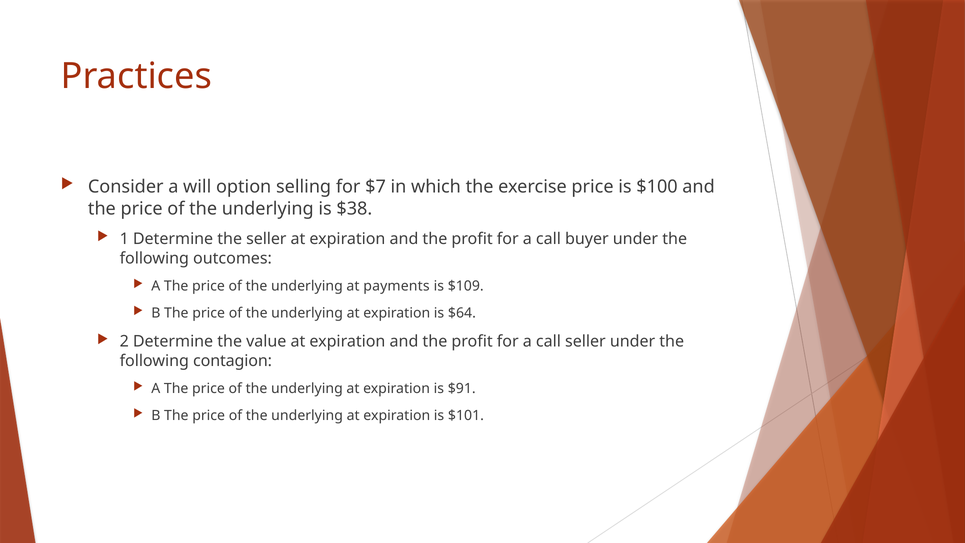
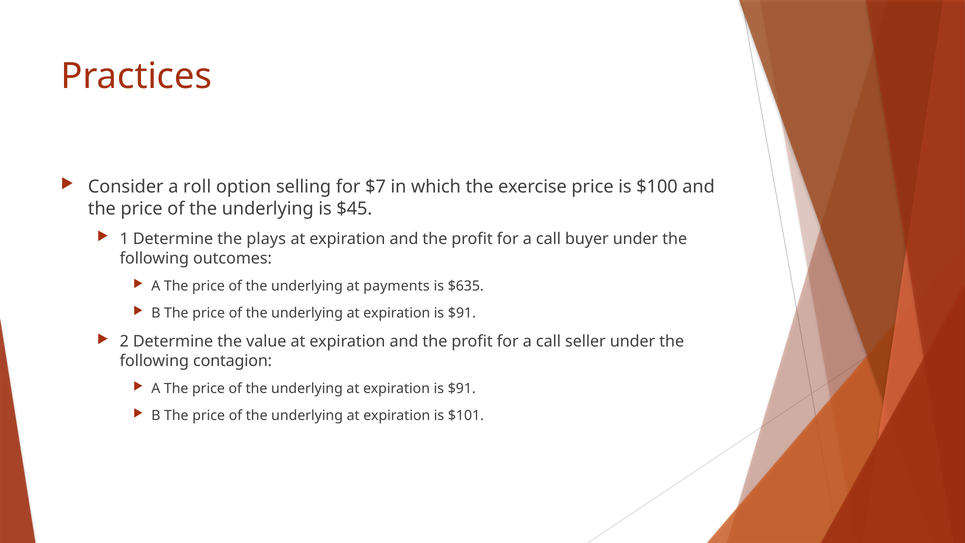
will: will -> roll (197, 187)
$38: $38 -> $45 (354, 208)
the seller: seller -> plays (266, 239)
$109: $109 -> $635 (466, 286)
$64: $64 -> $91 (462, 313)
